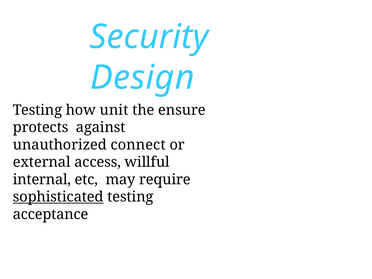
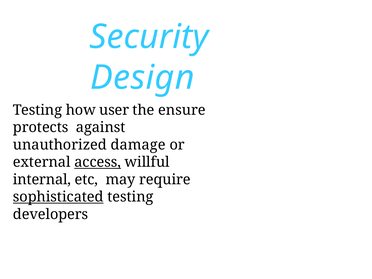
unit: unit -> user (114, 110)
connect: connect -> damage (138, 145)
access underline: none -> present (98, 162)
acceptance: acceptance -> developers (51, 214)
